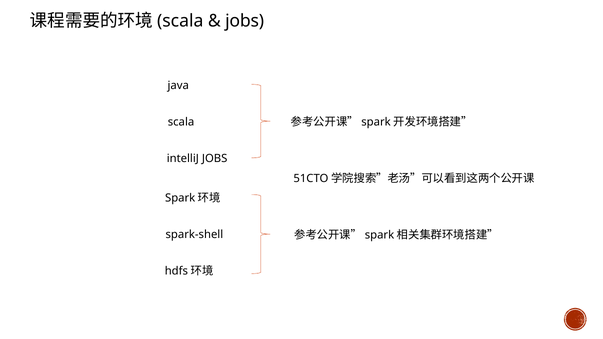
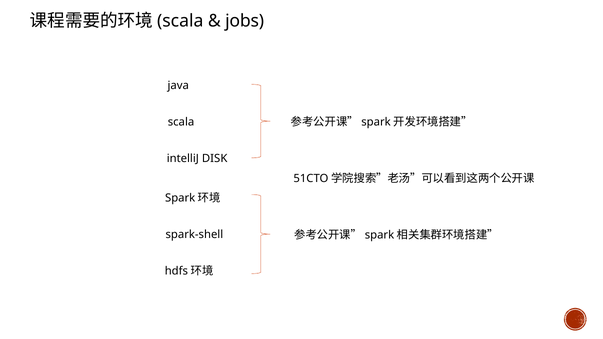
intelliJ JOBS: JOBS -> DISK (215, 158)
